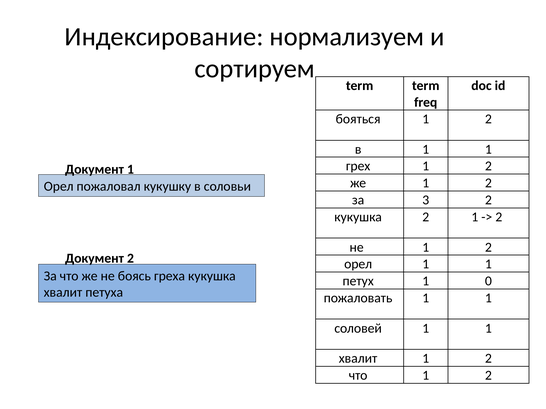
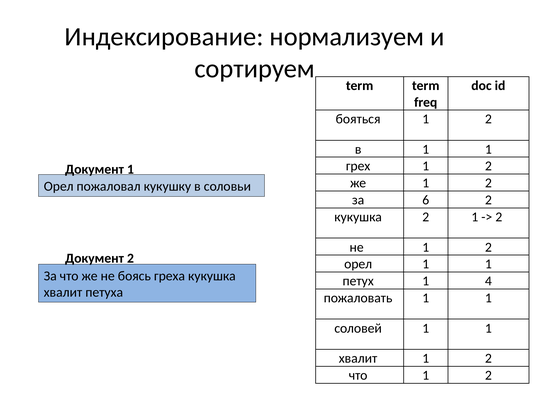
3: 3 -> 6 (426, 200)
0: 0 -> 4 (488, 281)
